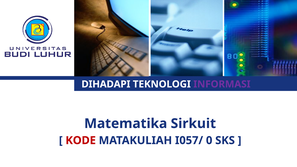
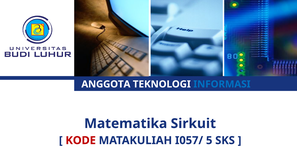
DIHADAPI: DIHADAPI -> ANGGOTA (106, 84)
INFORMASI colour: purple -> blue (222, 84)
0: 0 -> 5 (209, 140)
